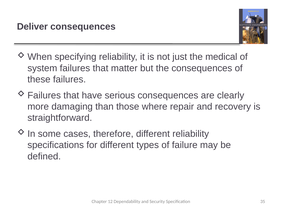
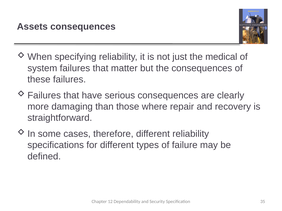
Deliver: Deliver -> Assets (32, 27)
